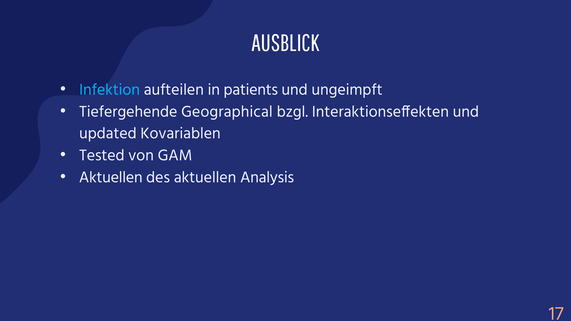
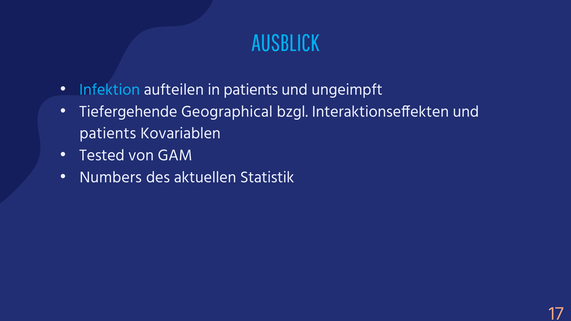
AUSBLICK colour: white -> light blue (285, 43)
updated: updated -> patients (108, 134)
Aktuellen: Aktuellen -> Numbers (111, 177)
Analysis: Analysis -> Statistik (267, 177)
